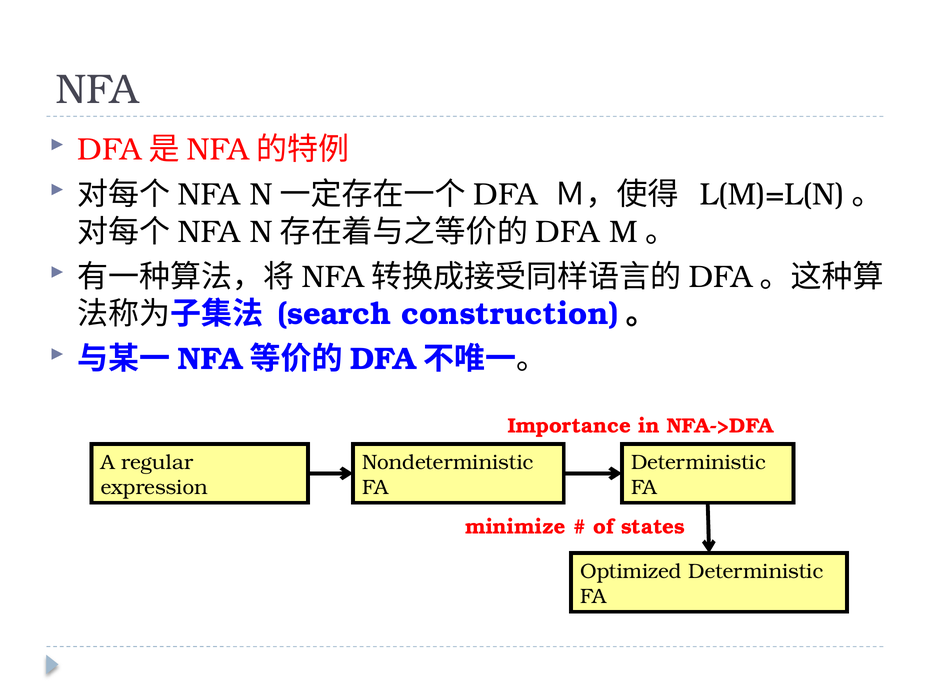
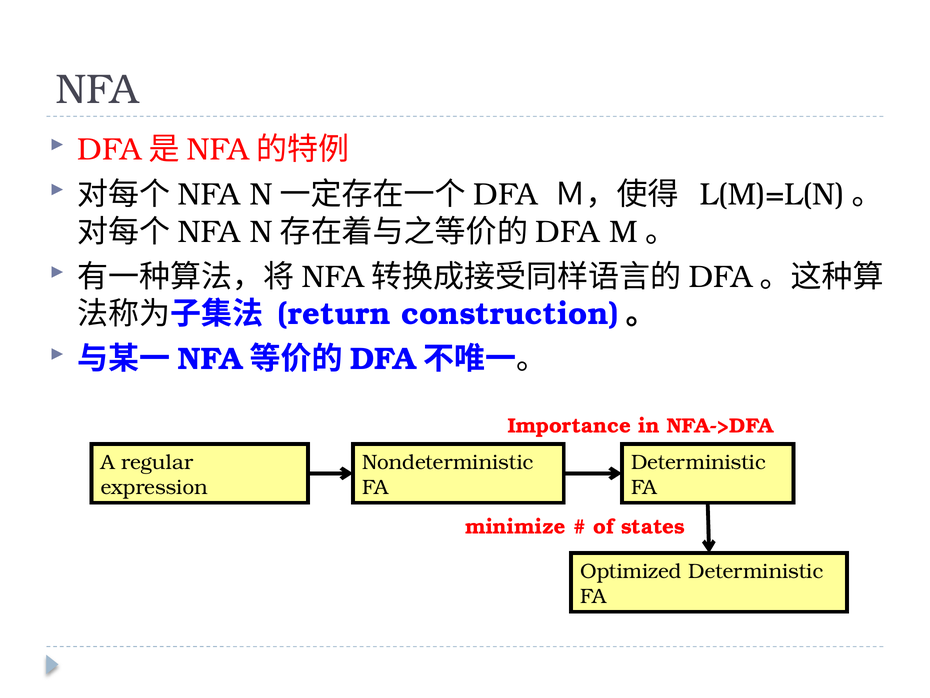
search: search -> return (334, 314)
